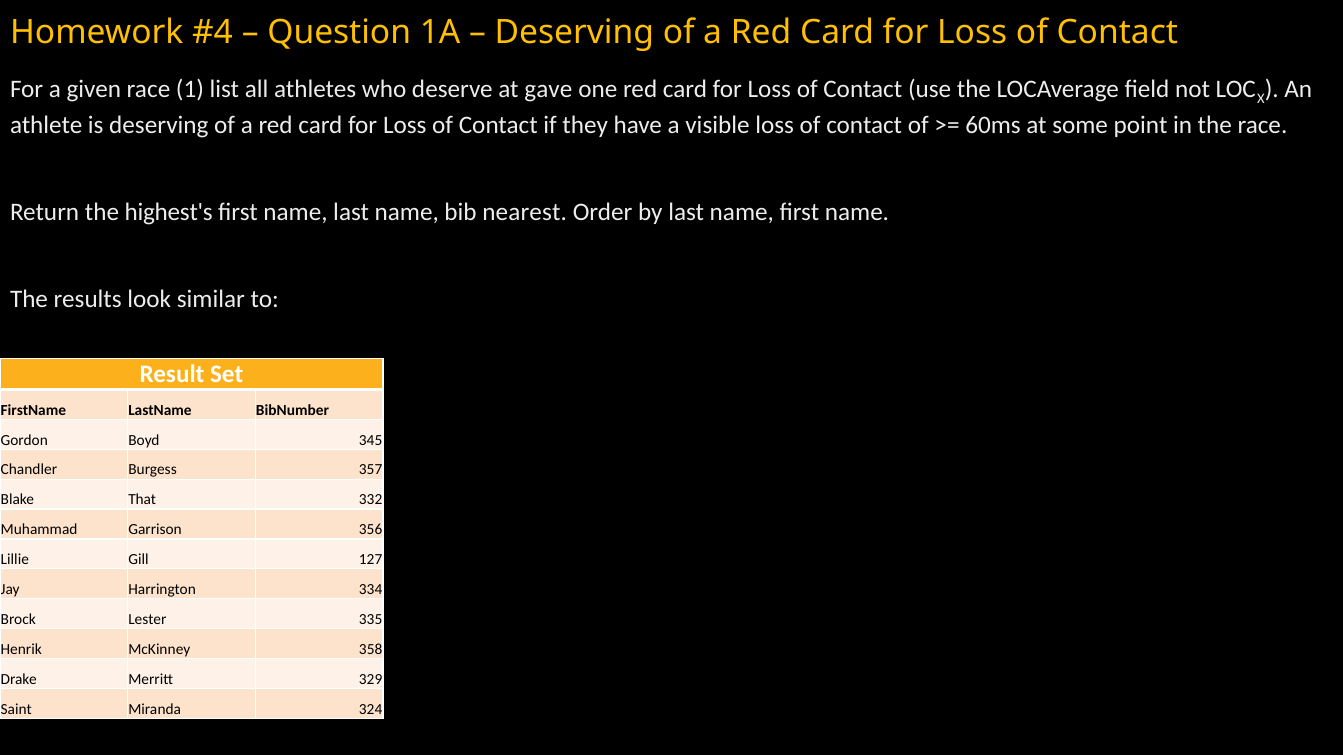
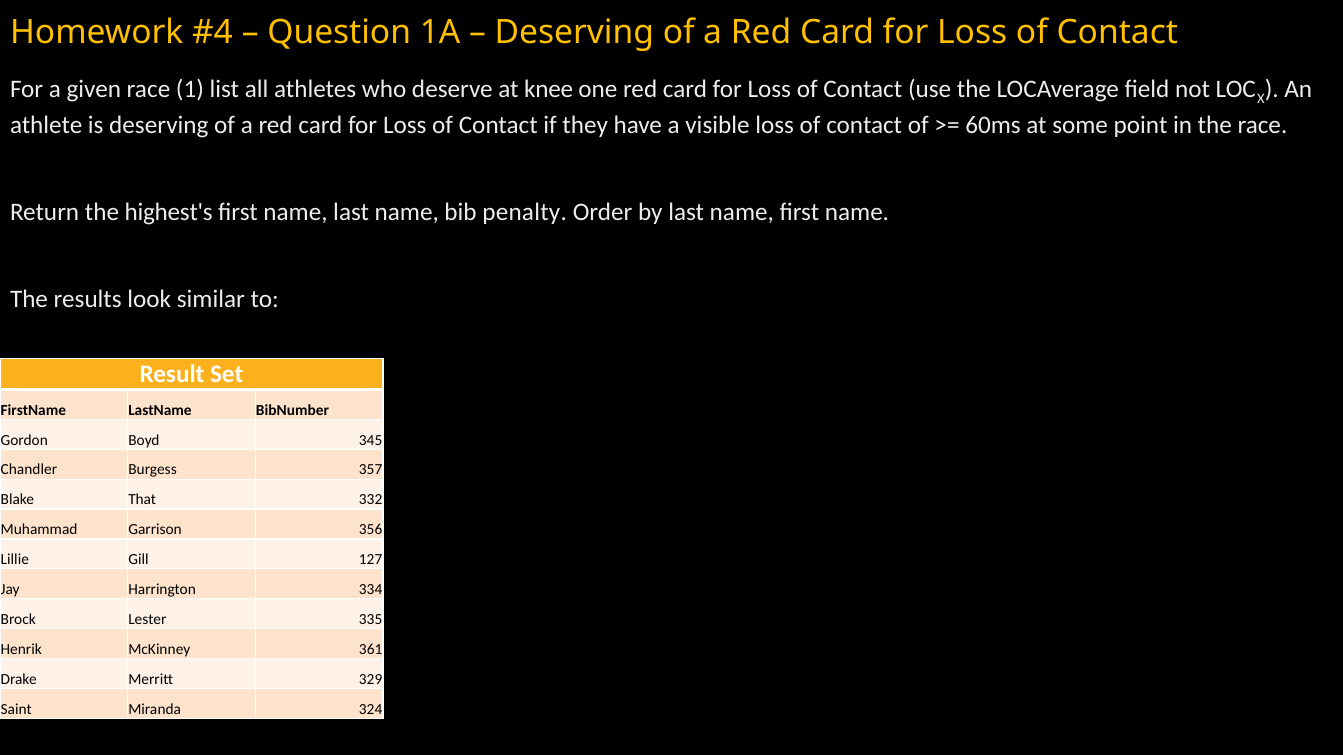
gave: gave -> knee (549, 89)
nearest: nearest -> penalty (525, 213)
358: 358 -> 361 (371, 650)
